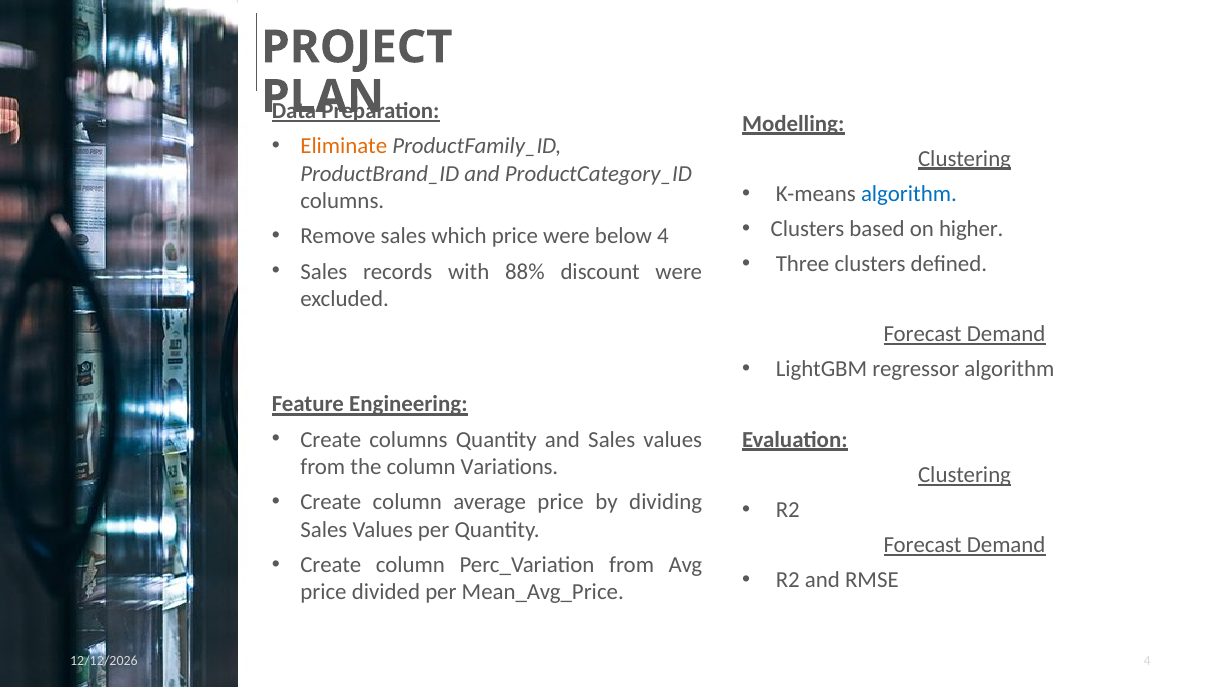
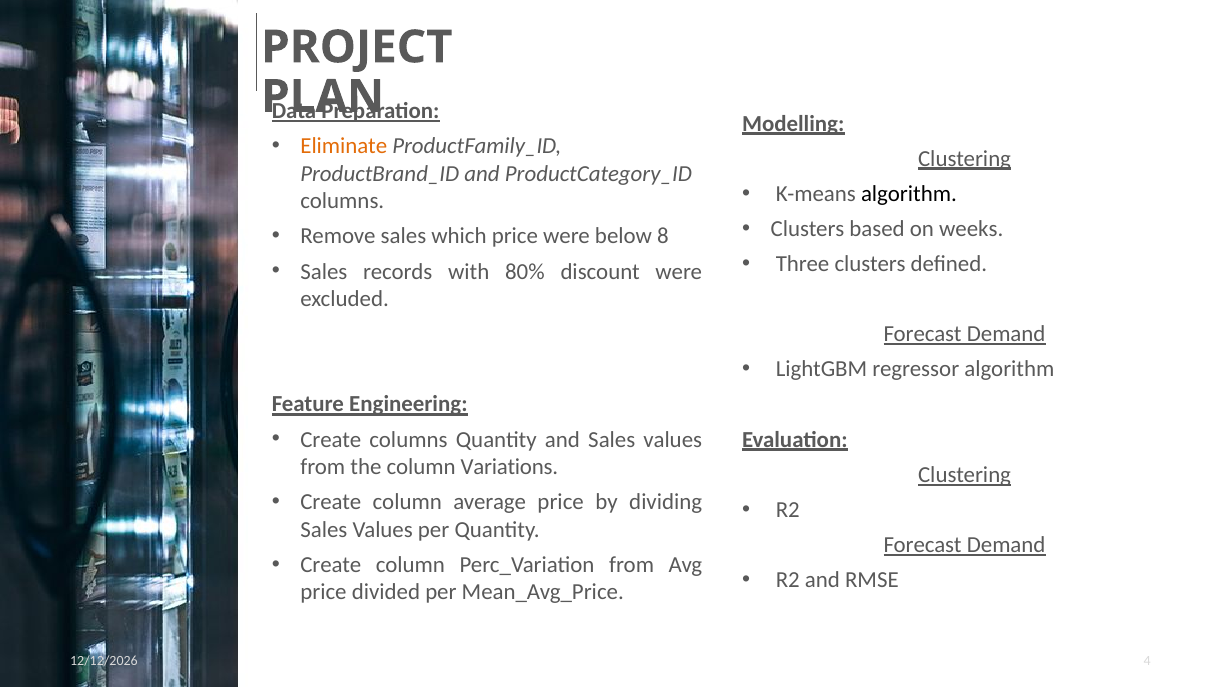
algorithm colour: blue -> black (909, 194)
higher: higher -> weeks (971, 229)
below 4: 4 -> 8 (663, 236)
88%: 88% -> 80% (525, 271)
